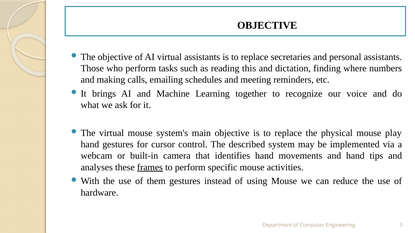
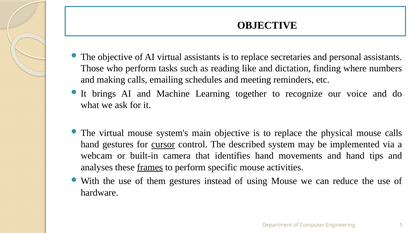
this: this -> like (249, 69)
mouse play: play -> calls (394, 133)
cursor underline: none -> present (163, 145)
